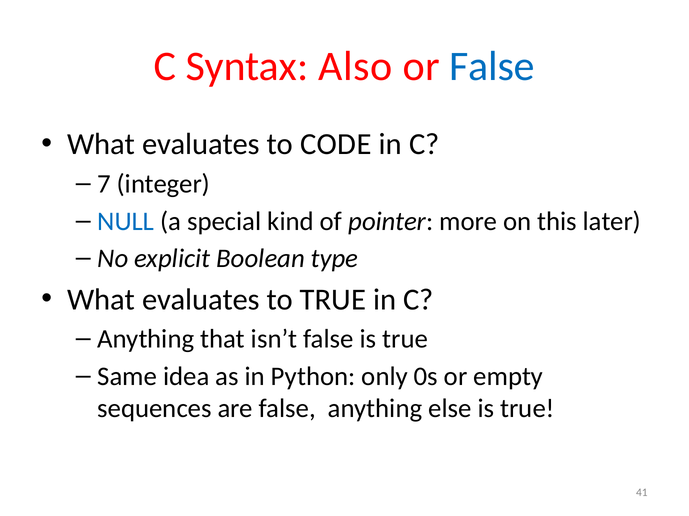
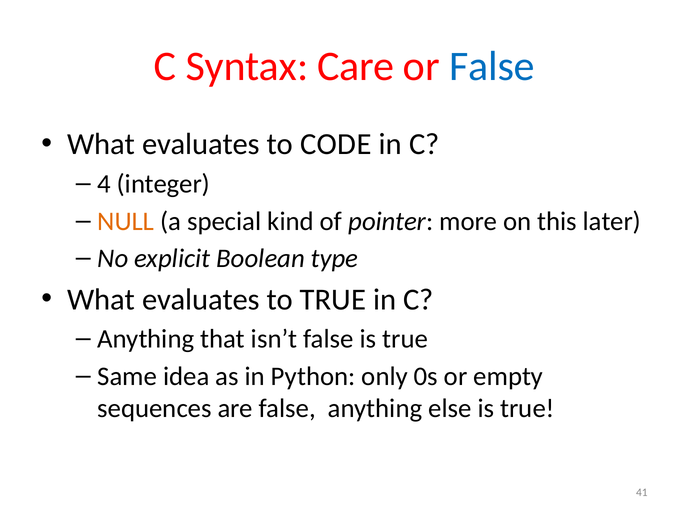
Also: Also -> Care (356, 67)
7: 7 -> 4 (104, 184)
NULL colour: blue -> orange (126, 222)
